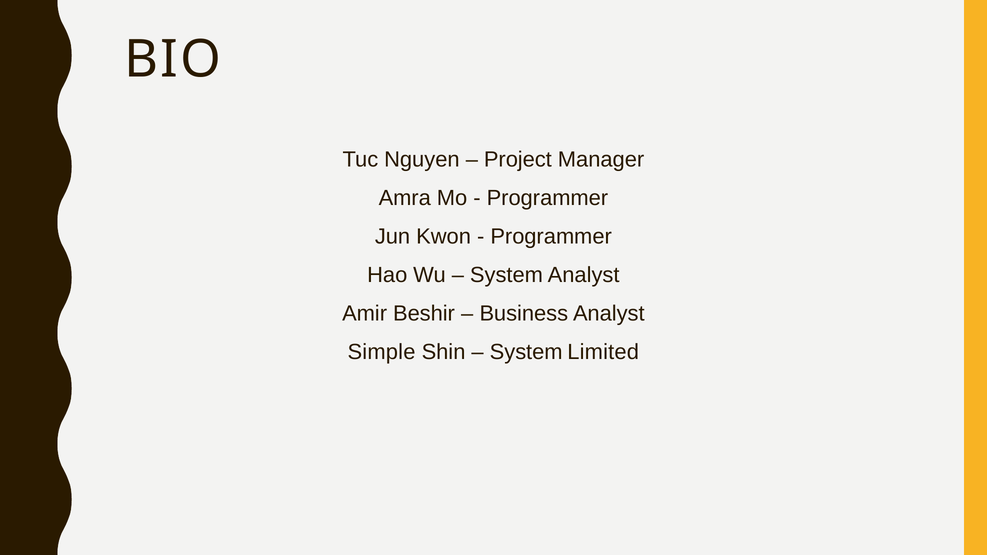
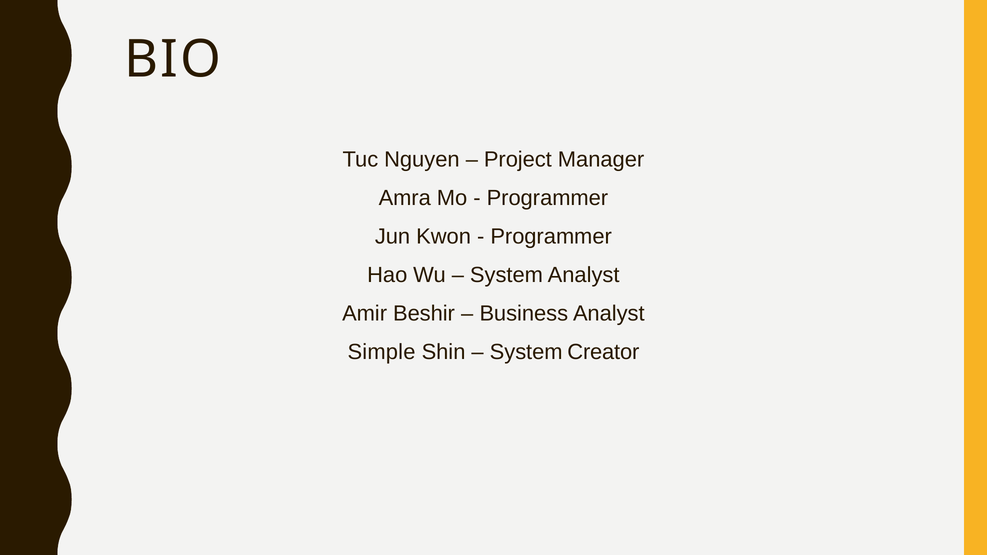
Limited: Limited -> Creator (603, 352)
